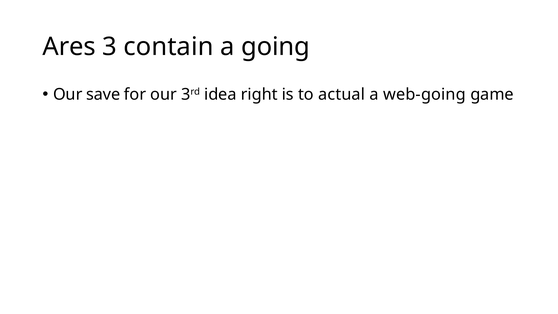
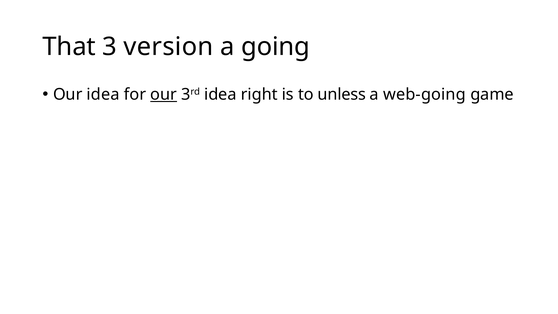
Ares: Ares -> That (69, 47)
contain: contain -> version (168, 47)
Our save: save -> idea (103, 94)
our underline: none -> present (164, 94)
actual: actual -> unless (342, 94)
